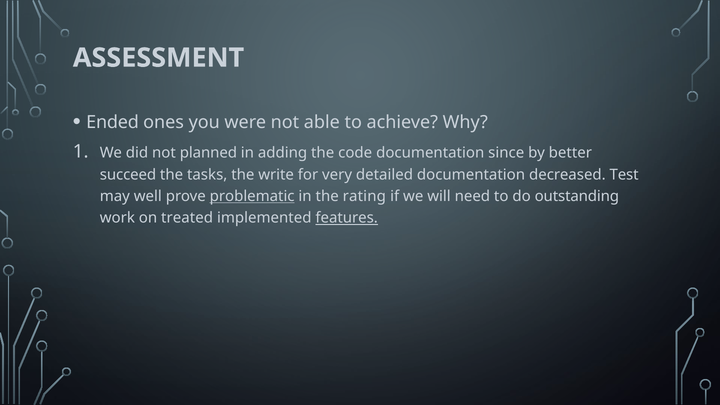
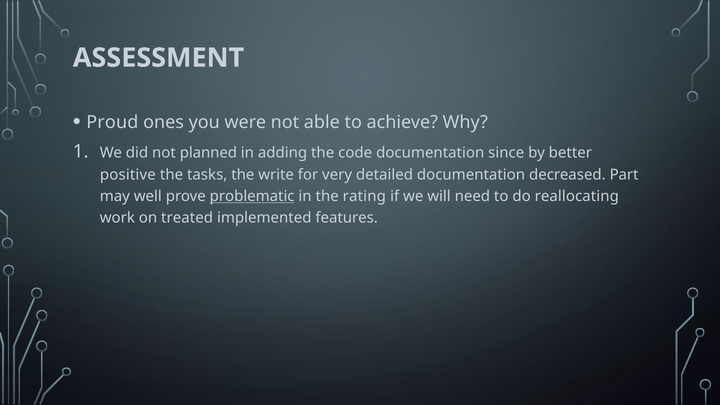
Ended: Ended -> Proud (112, 122)
succeed: succeed -> positive (128, 175)
Test: Test -> Part (624, 175)
outstanding: outstanding -> reallocating (577, 196)
features underline: present -> none (347, 218)
